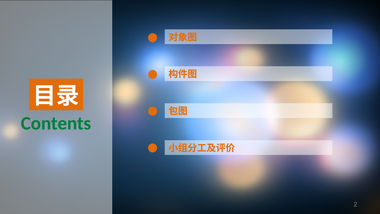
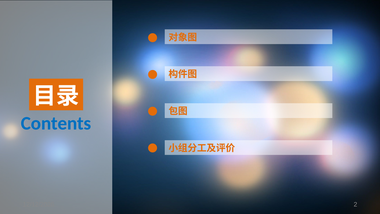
Contents colour: green -> blue (56, 123)
